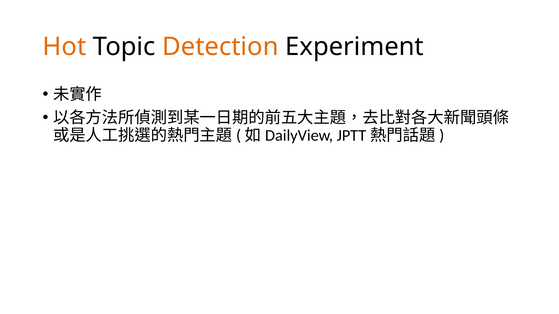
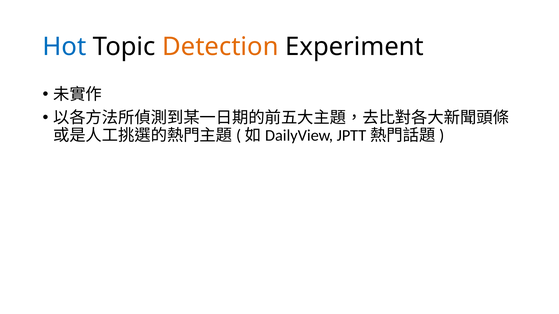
Hot colour: orange -> blue (64, 47)
